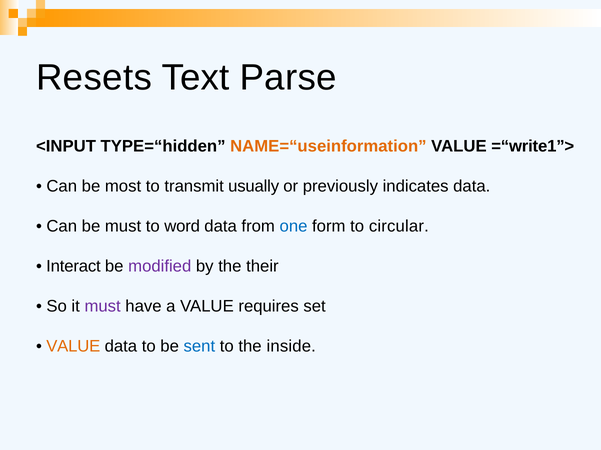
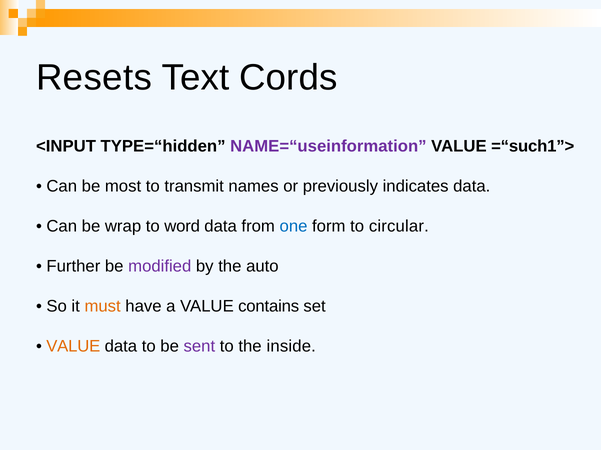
Parse: Parse -> Cords (288, 78)
NAME=“useinformation colour: orange -> purple (328, 146)
=“write1”>: =“write1”> -> =“such1”> (533, 146)
usually: usually -> names (254, 186)
be must: must -> wrap (123, 226)
Interact: Interact -> Further (73, 267)
their: their -> auto (262, 267)
must colour: purple -> orange (103, 307)
requires: requires -> contains (269, 307)
sent colour: blue -> purple (199, 347)
